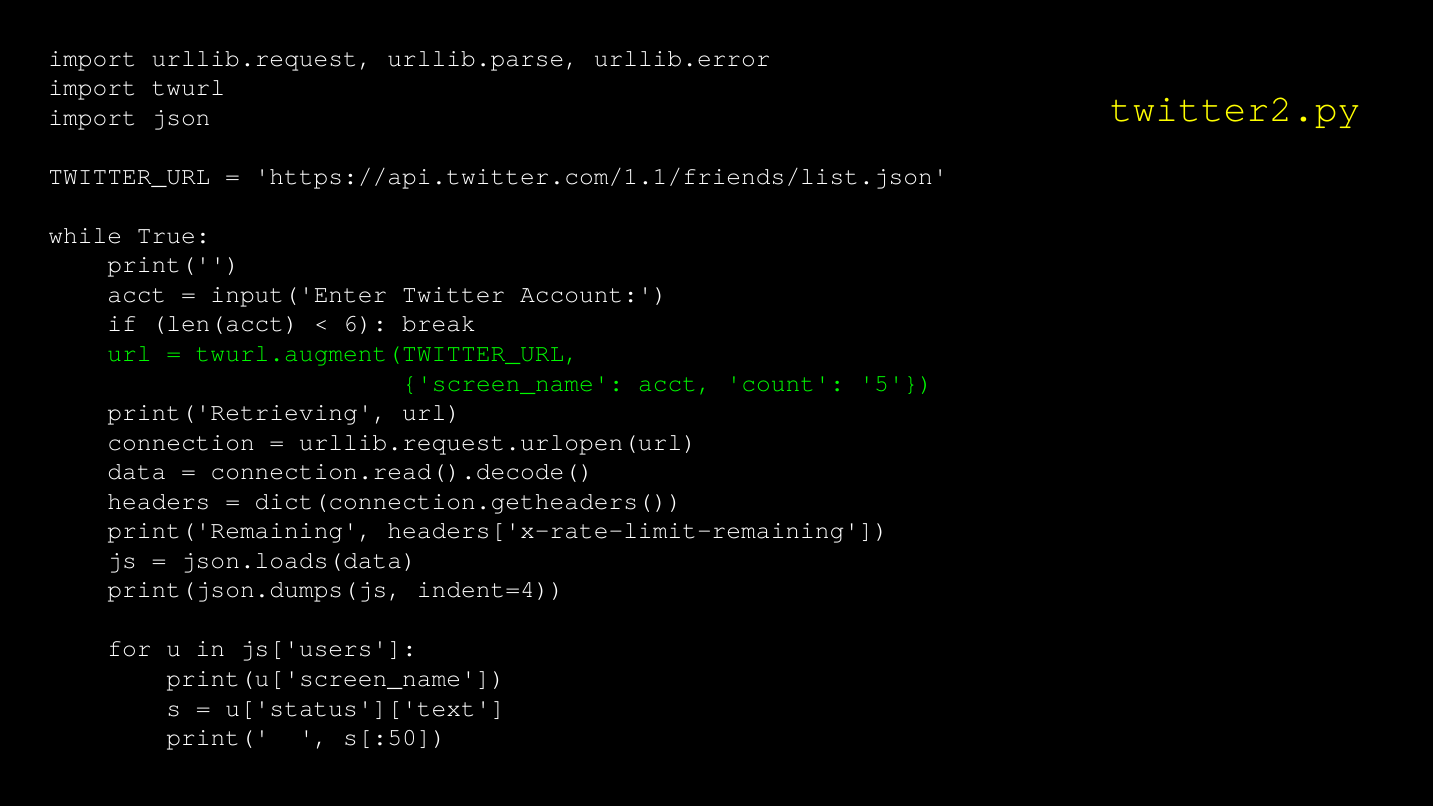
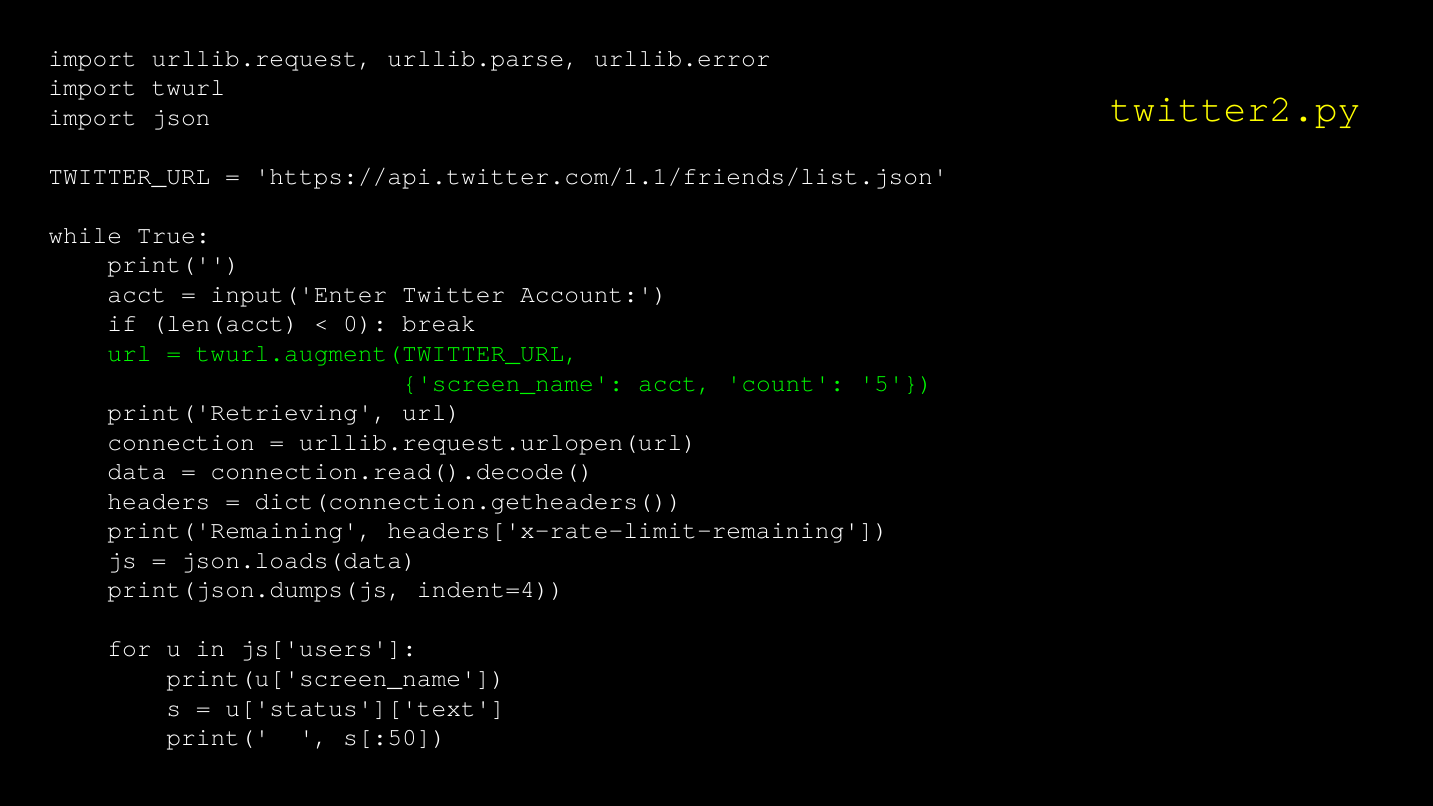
6: 6 -> 0 (365, 324)
